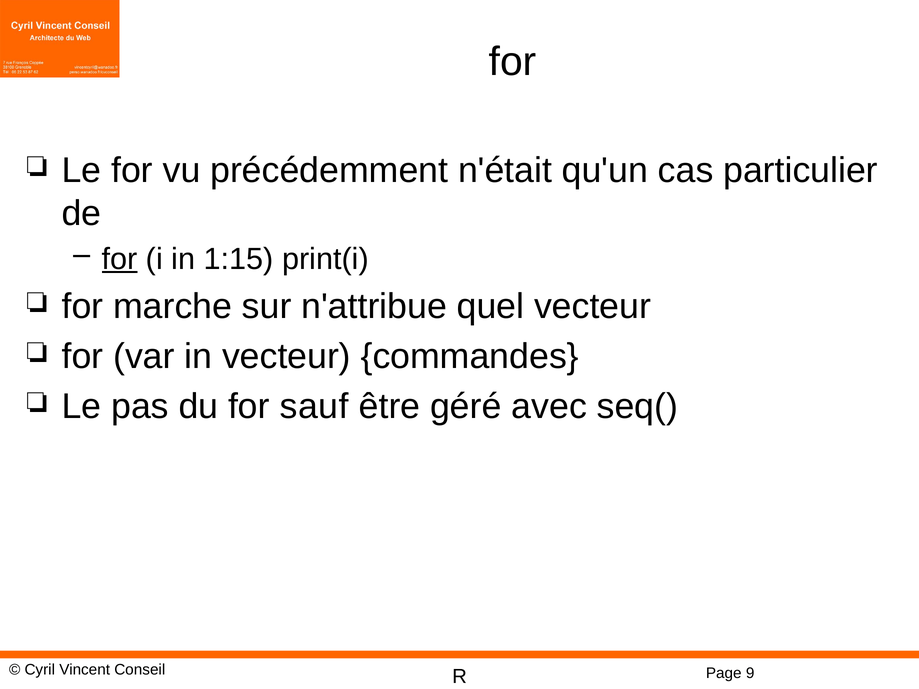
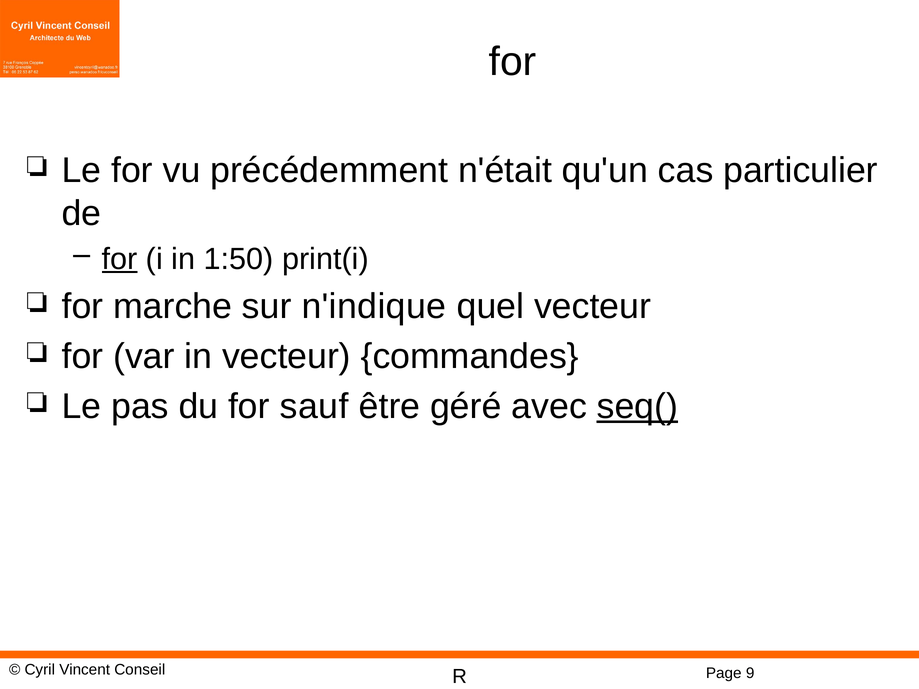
1:15: 1:15 -> 1:50 (239, 259)
n'attribue: n'attribue -> n'indique (374, 306)
seq( underline: none -> present (637, 407)
